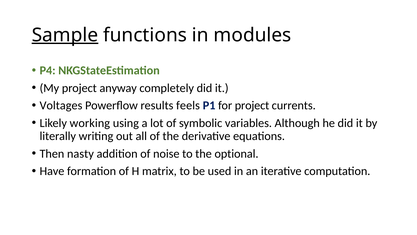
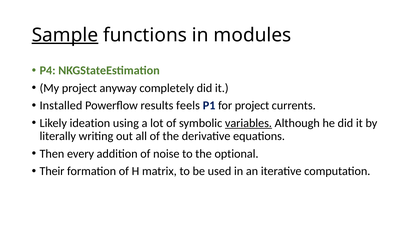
Voltages: Voltages -> Installed (61, 105)
working: working -> ideation (90, 123)
variables underline: none -> present (248, 123)
nasty: nasty -> every (81, 153)
Have: Have -> Their (52, 171)
